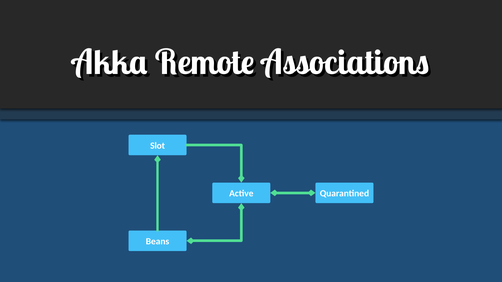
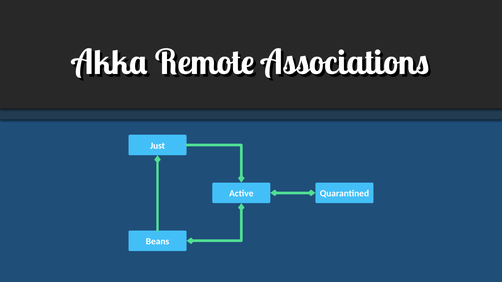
Slot: Slot -> Just (158, 146)
